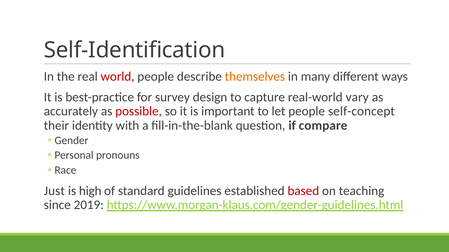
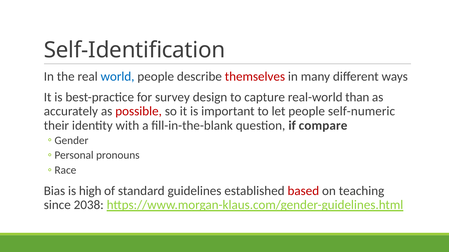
world colour: red -> blue (118, 77)
themselves colour: orange -> red (255, 77)
vary: vary -> than (357, 97)
self-concept: self-concept -> self-numeric (362, 111)
Just: Just -> Bias (54, 191)
2019: 2019 -> 2038 (89, 205)
